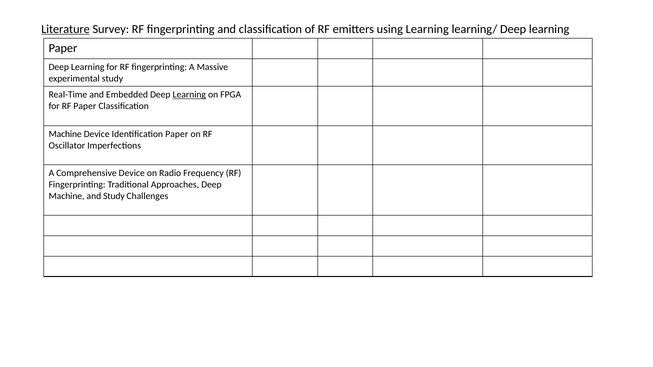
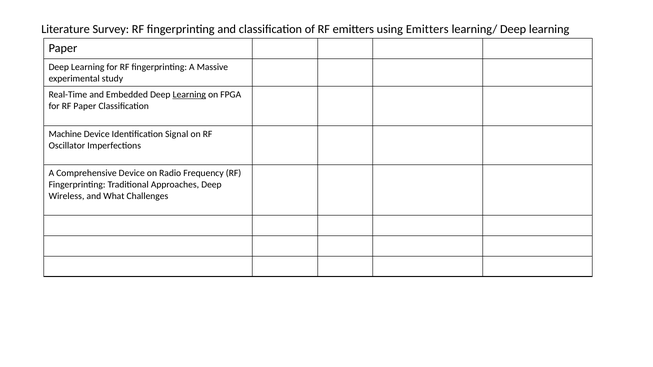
Literature underline: present -> none (66, 29)
using Learning: Learning -> Emitters (427, 29)
Identification Paper: Paper -> Signal (177, 134)
Machine: Machine -> Wireless (67, 196)
and Study: Study -> What (114, 196)
